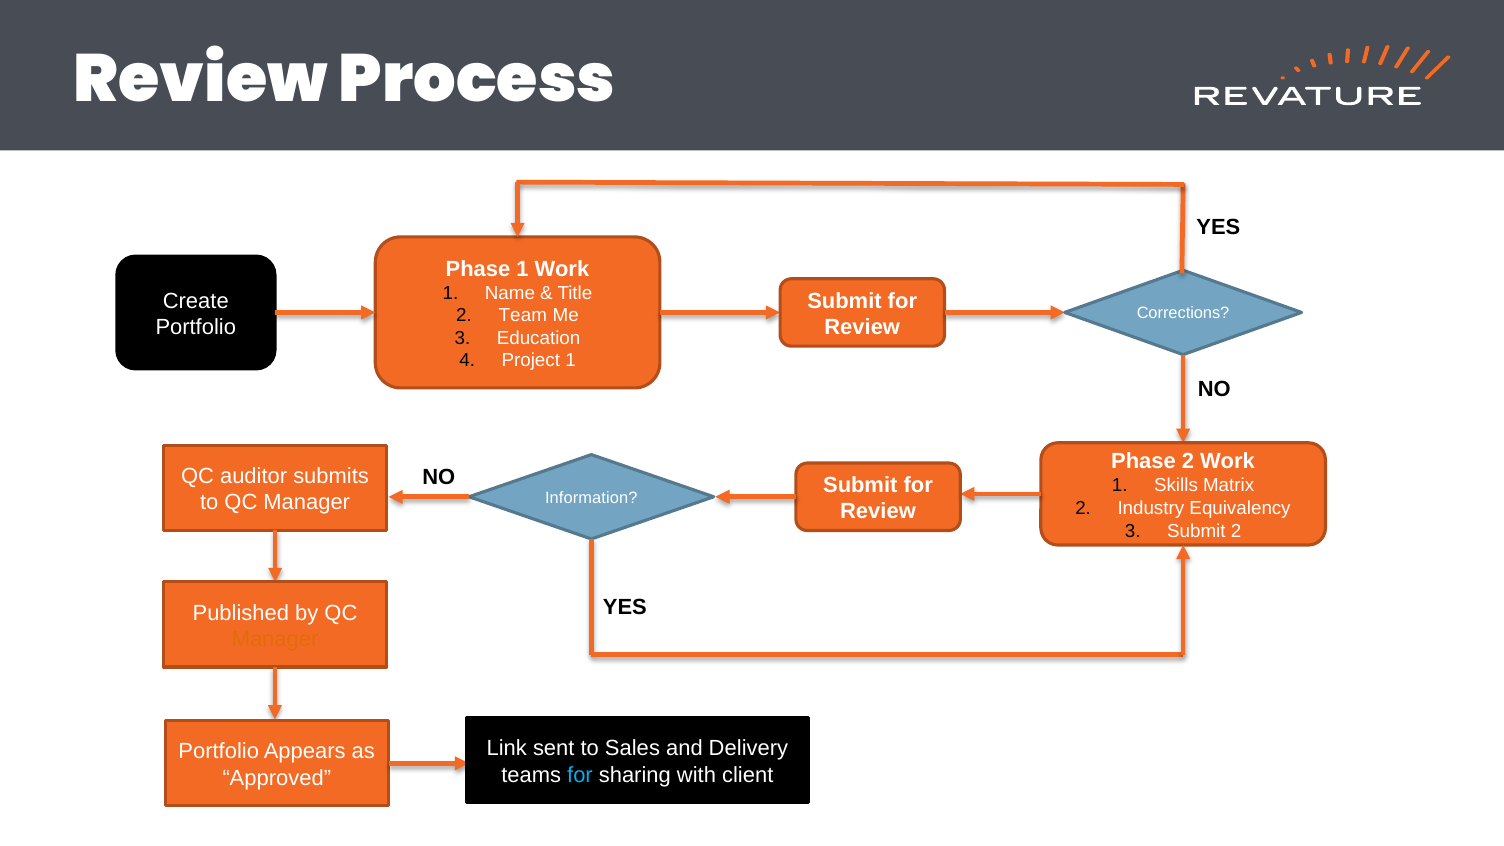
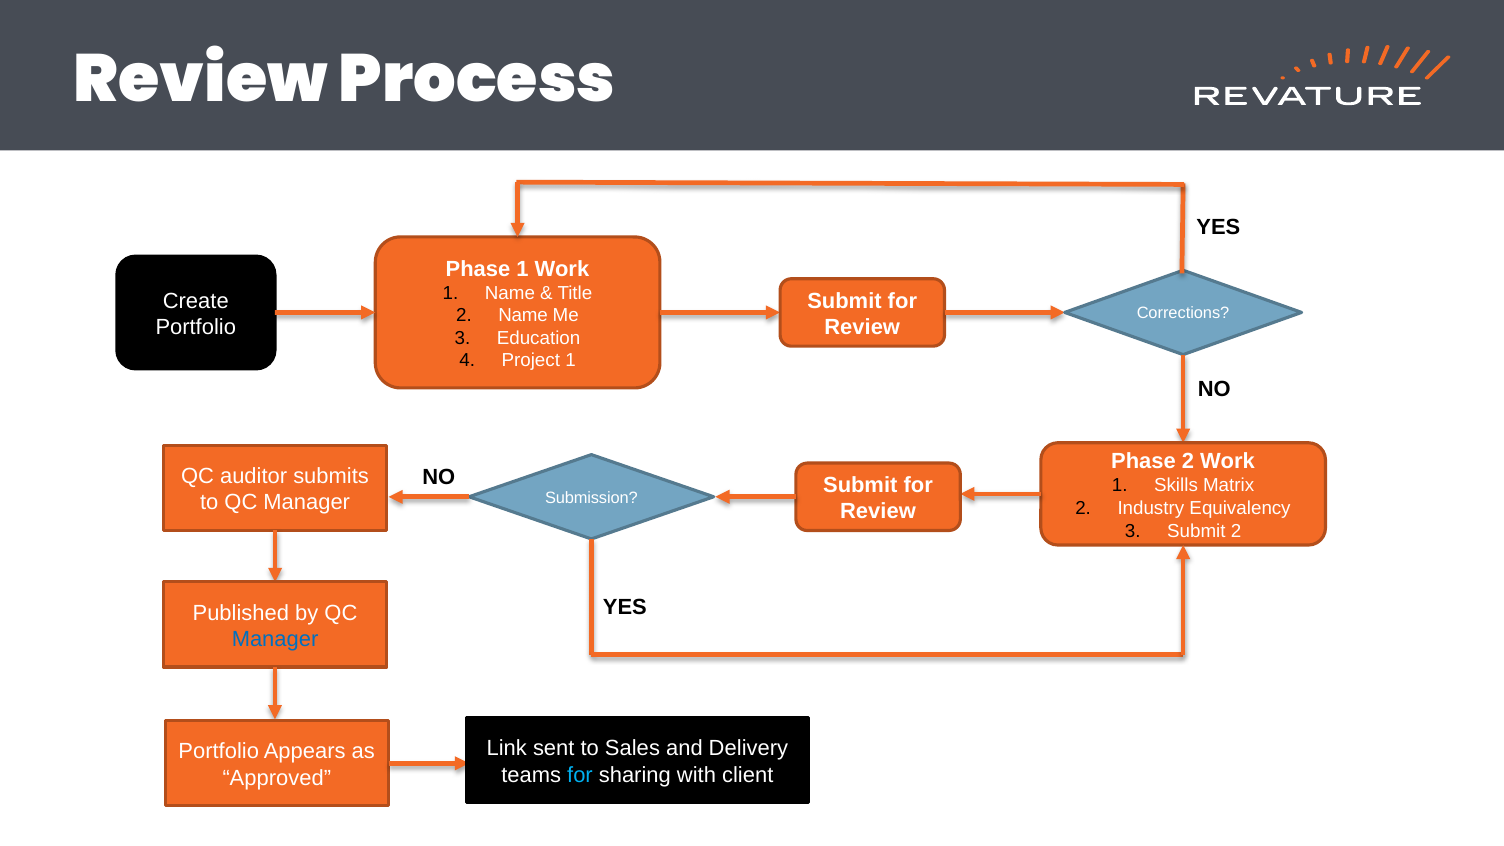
2 Team: Team -> Name (523, 316)
Information: Information -> Submission (591, 498)
Manager colour: orange -> blue (275, 639)
